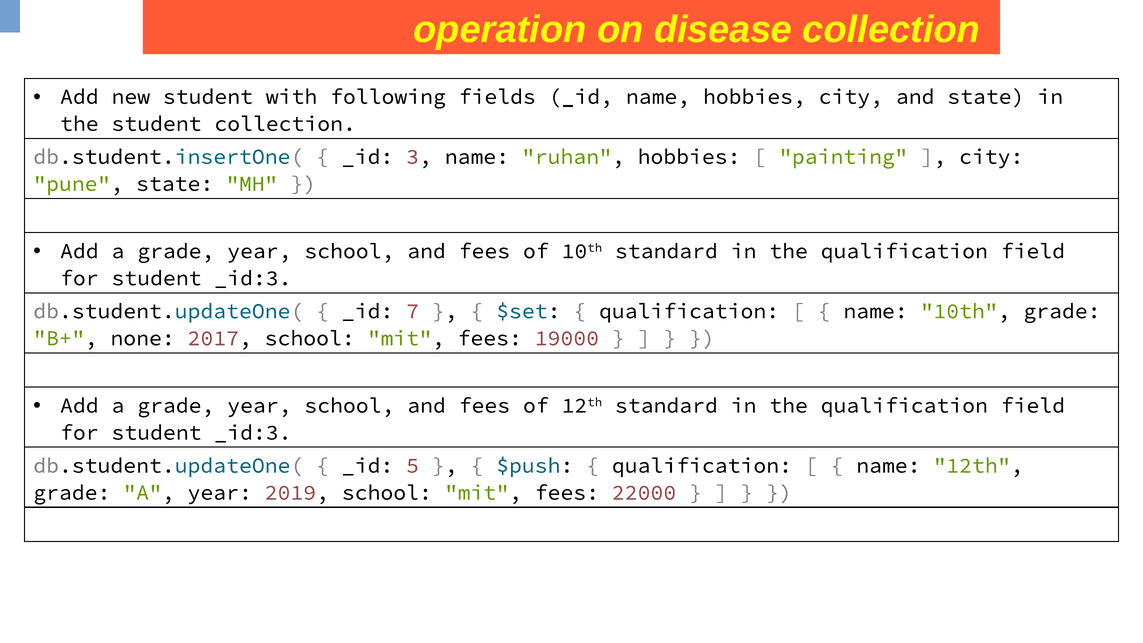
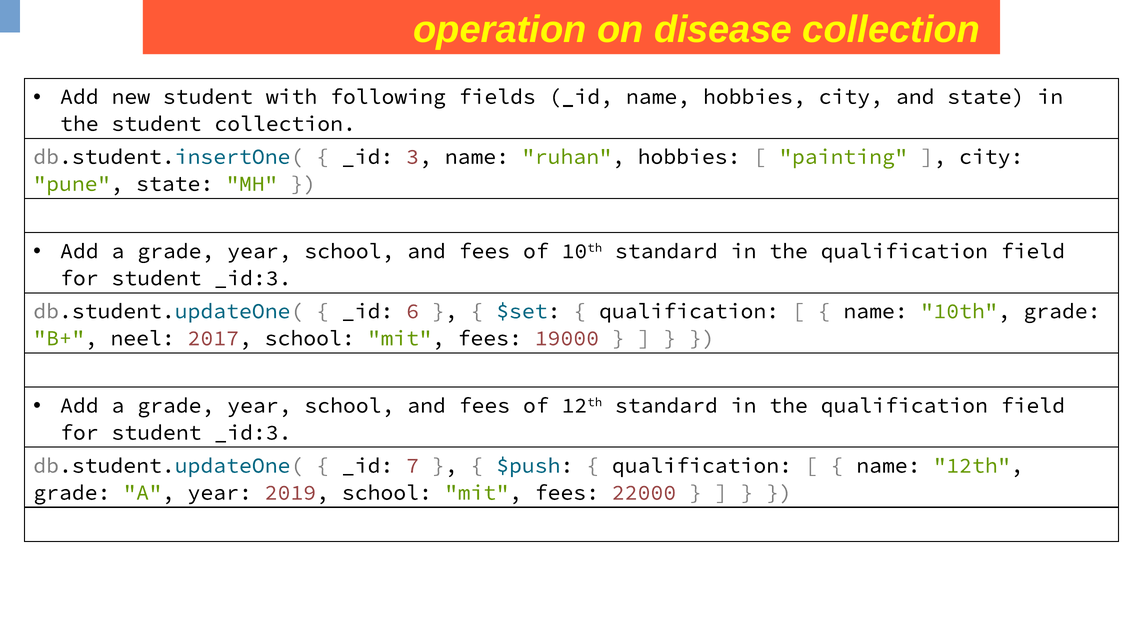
7: 7 -> 6 (413, 311)
none: none -> neel (143, 338)
5: 5 -> 7 (413, 466)
